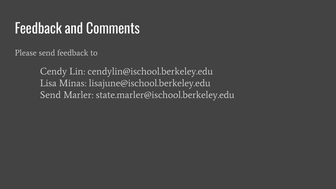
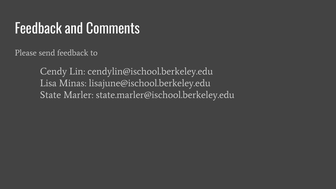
Send: Send -> State (50, 95)
